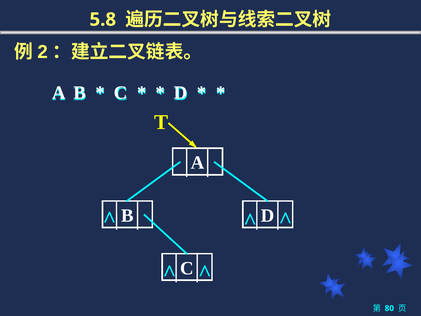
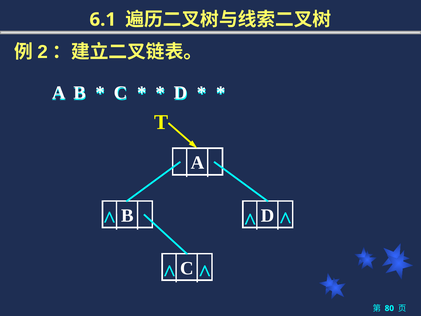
5.8: 5.8 -> 6.1 (103, 20)
